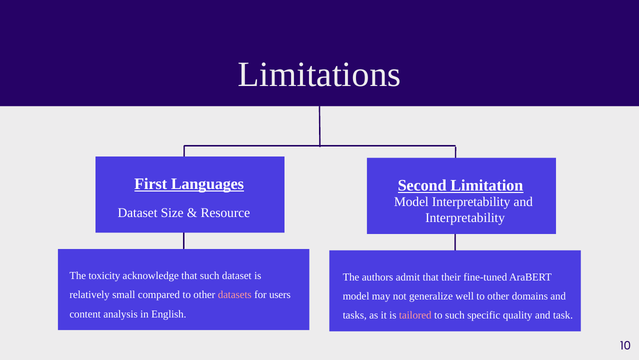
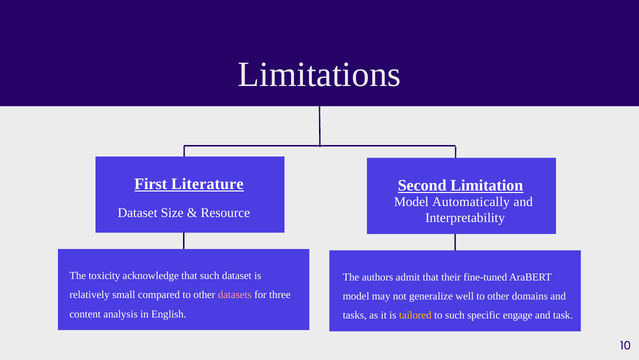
Languages: Languages -> Literature (207, 184)
Model Interpretability: Interpretability -> Automatically (471, 201)
users: users -> three (280, 295)
tailored colour: pink -> yellow (415, 315)
quality: quality -> engage (518, 315)
